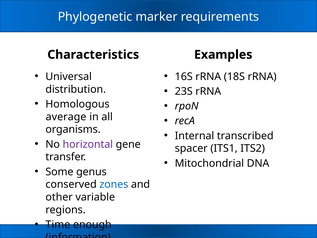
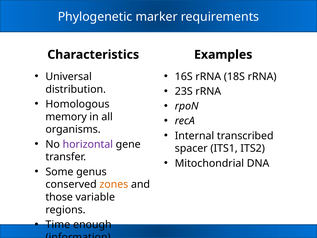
average: average -> memory (66, 117)
zones colour: blue -> orange (114, 184)
other: other -> those (59, 197)
